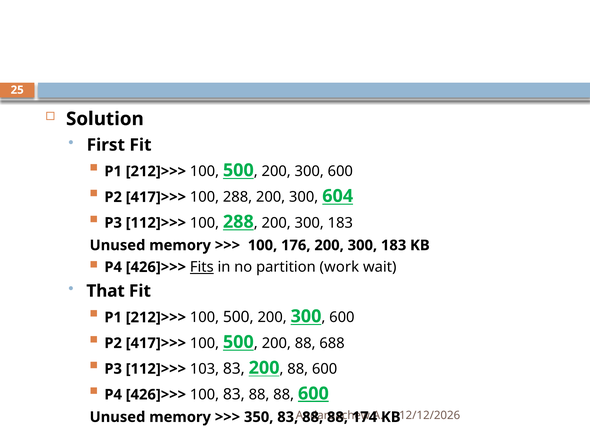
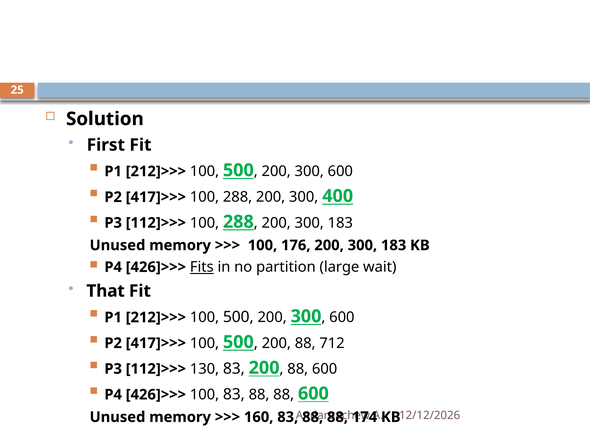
604: 604 -> 400 (338, 196)
work: work -> large (339, 267)
688: 688 -> 712 (332, 343)
103: 103 -> 130 (204, 368)
600 underline: present -> none (313, 393)
350: 350 -> 160 (259, 417)
